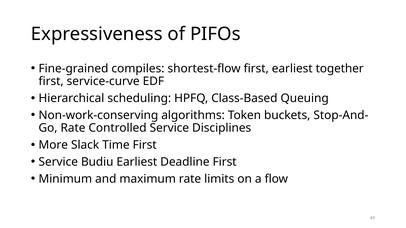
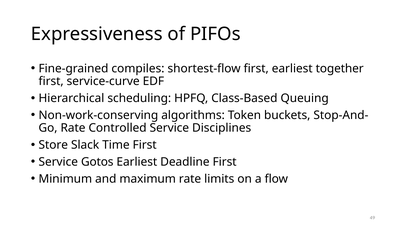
More: More -> Store (53, 145)
Budiu: Budiu -> Gotos (97, 162)
